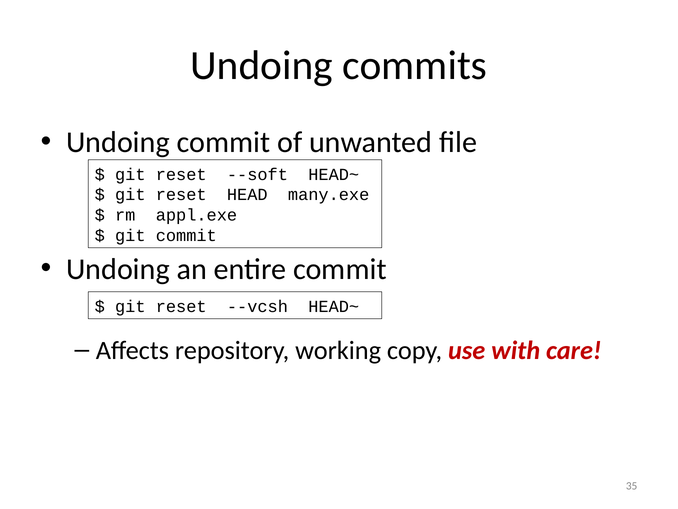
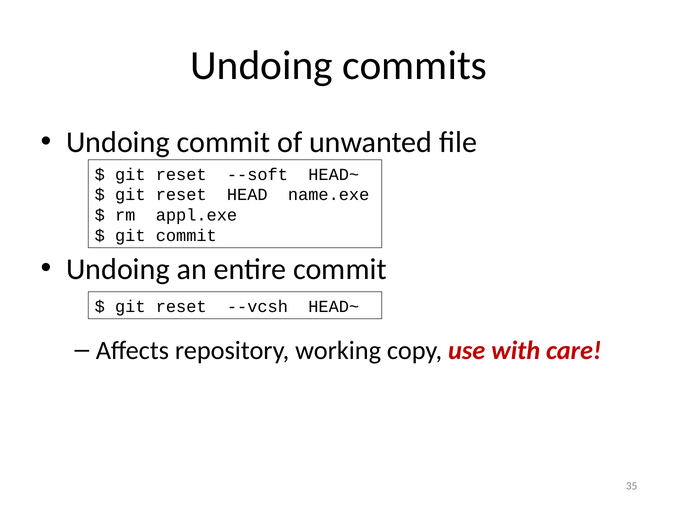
many.exe: many.exe -> name.exe (329, 195)
